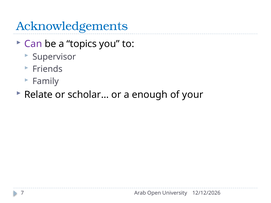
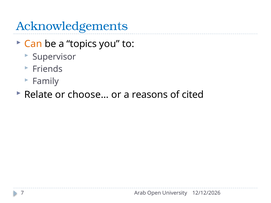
Can colour: purple -> orange (33, 44)
scholar…: scholar… -> choose… (88, 95)
enough: enough -> reasons (150, 95)
your: your -> cited (193, 95)
